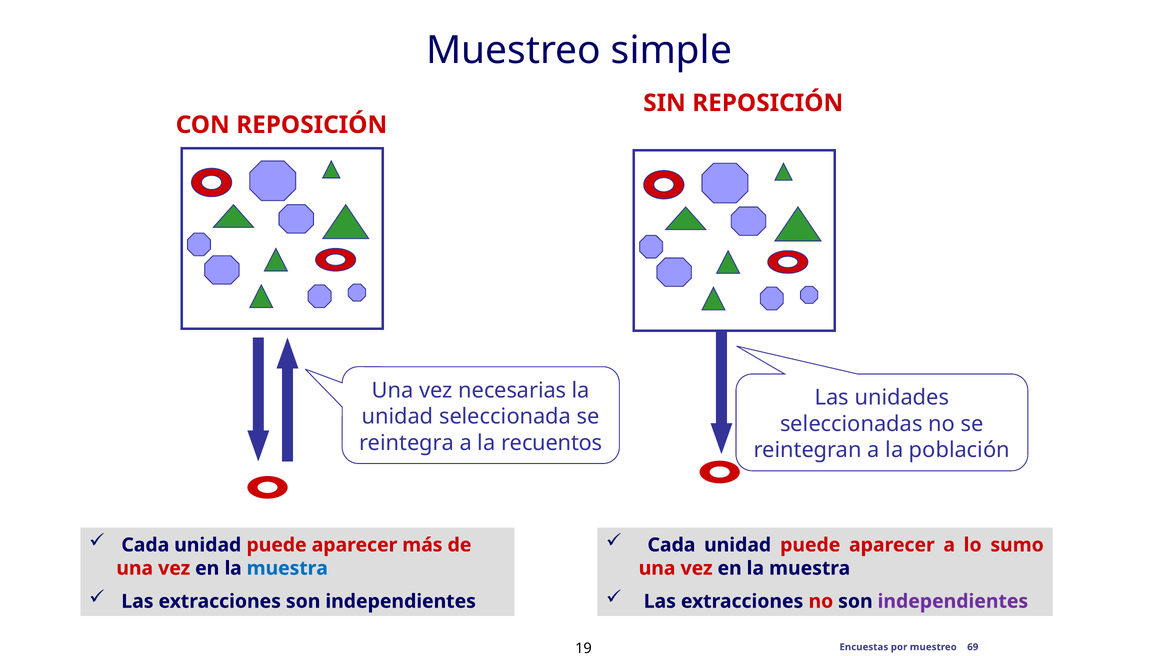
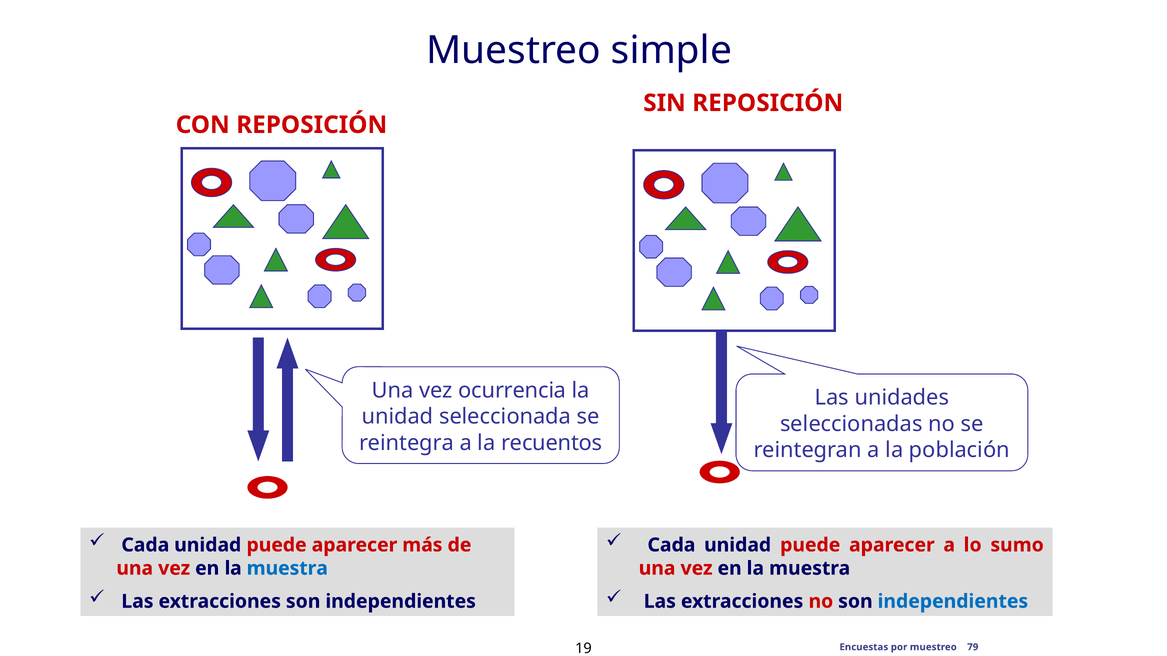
necesarias: necesarias -> ocurrencia (512, 391)
independientes colour: purple -> blue (953, 602)
69: 69 -> 79 (973, 647)
